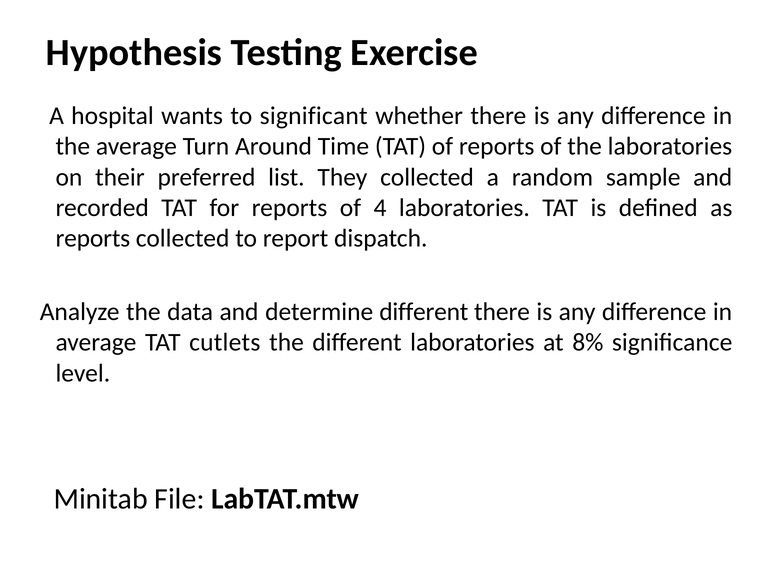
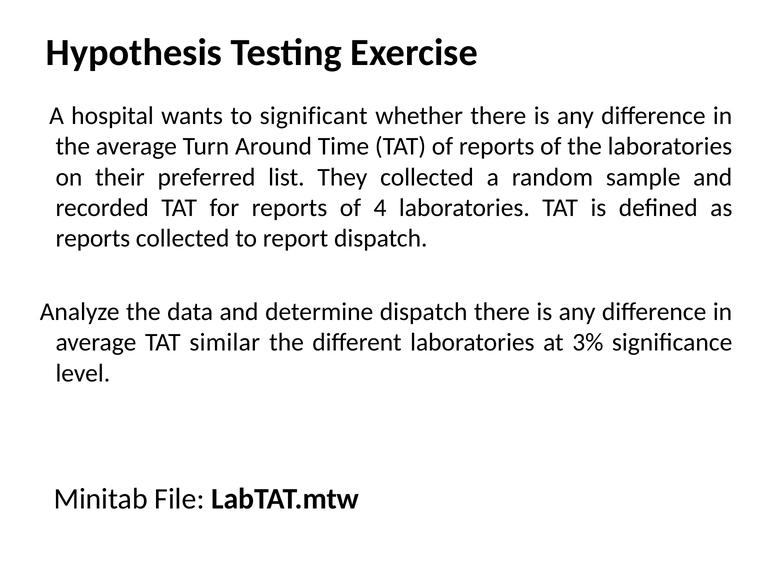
determine different: different -> dispatch (424, 312)
cutlets: cutlets -> similar (225, 342)
8%: 8% -> 3% (588, 342)
